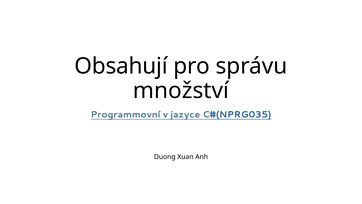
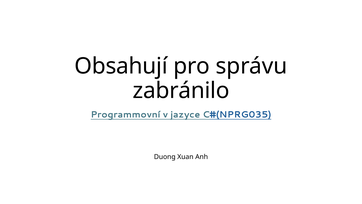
množství: množství -> zabránilo (181, 90)
